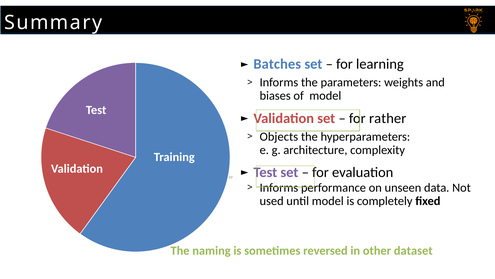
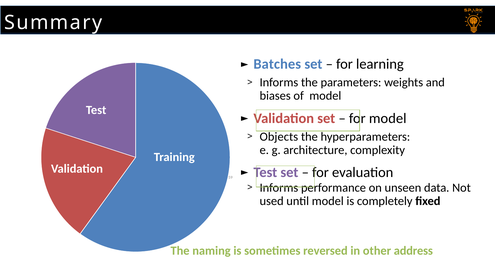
for rather: rather -> model (388, 118)
dataset: dataset -> address (413, 250)
